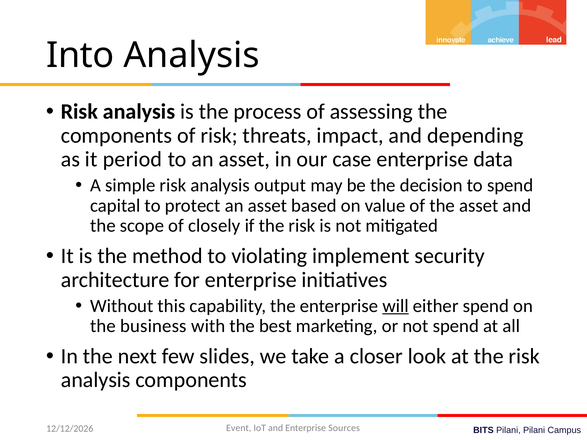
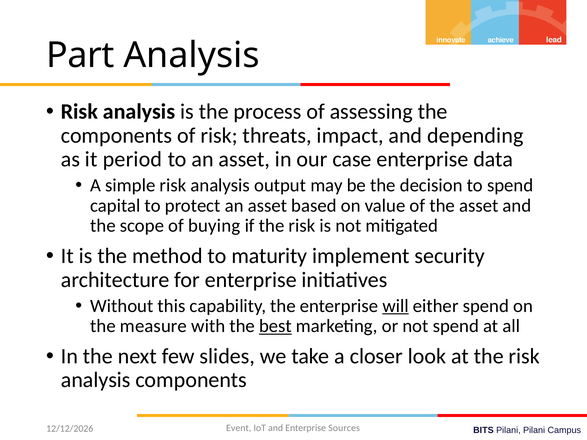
Into: Into -> Part (80, 56)
closely: closely -> buying (214, 226)
violating: violating -> maturity (269, 256)
business: business -> measure (153, 326)
best underline: none -> present (275, 326)
